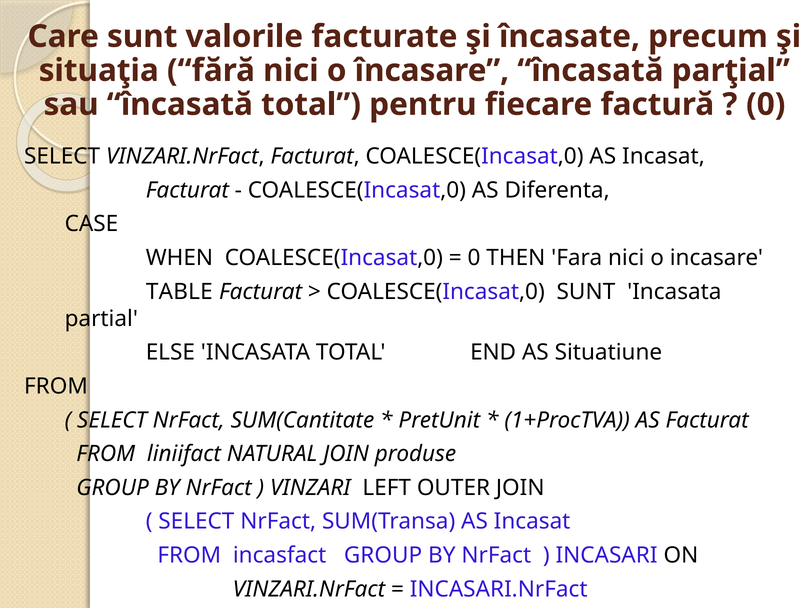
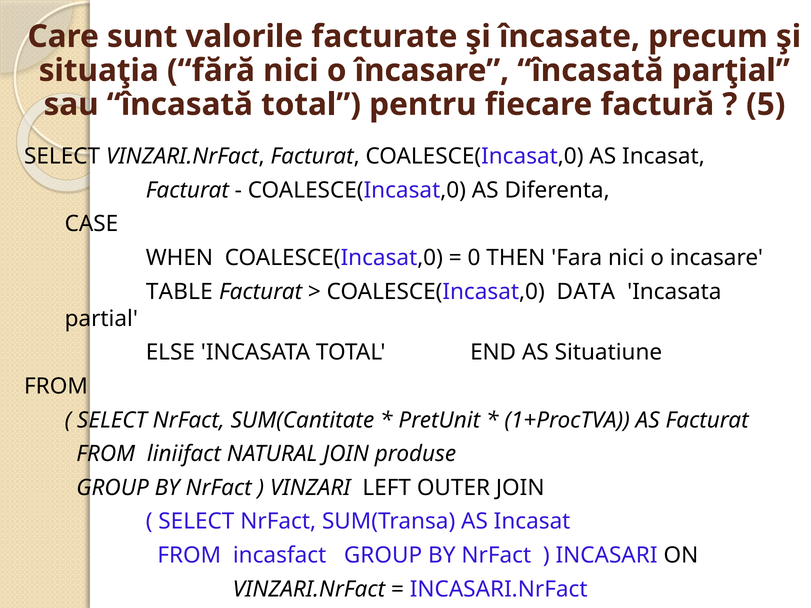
0: 0 -> 5 (766, 105)
COALESCE(Incasat,0 SUNT: SUNT -> DATA (586, 292)
